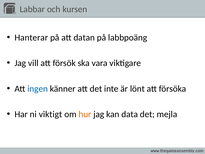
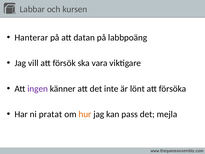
ingen colour: blue -> purple (38, 89)
viktigt: viktigt -> pratat (51, 114)
data: data -> pass (130, 114)
